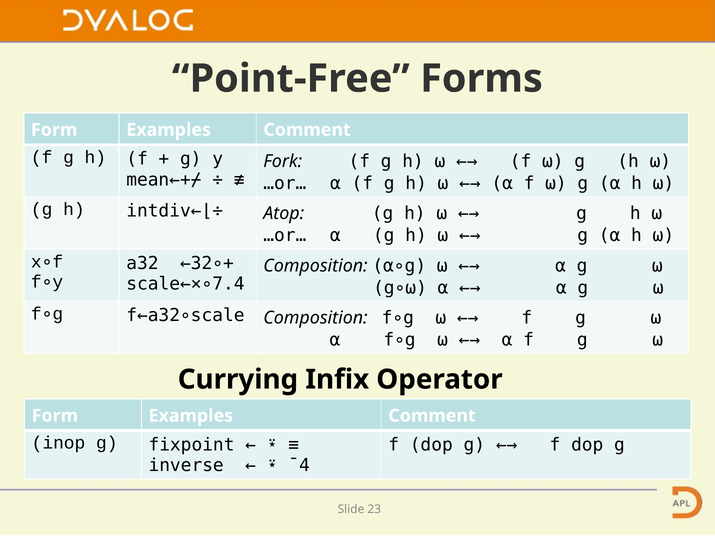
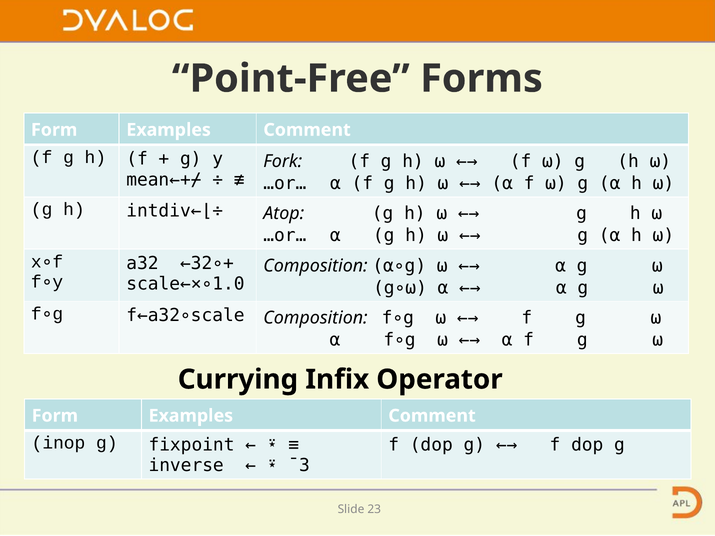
scale←×∘7.4: scale←×∘7.4 -> scale←×∘1.0 (185, 284)
¯4: ¯4 -> ¯3 (299, 466)
